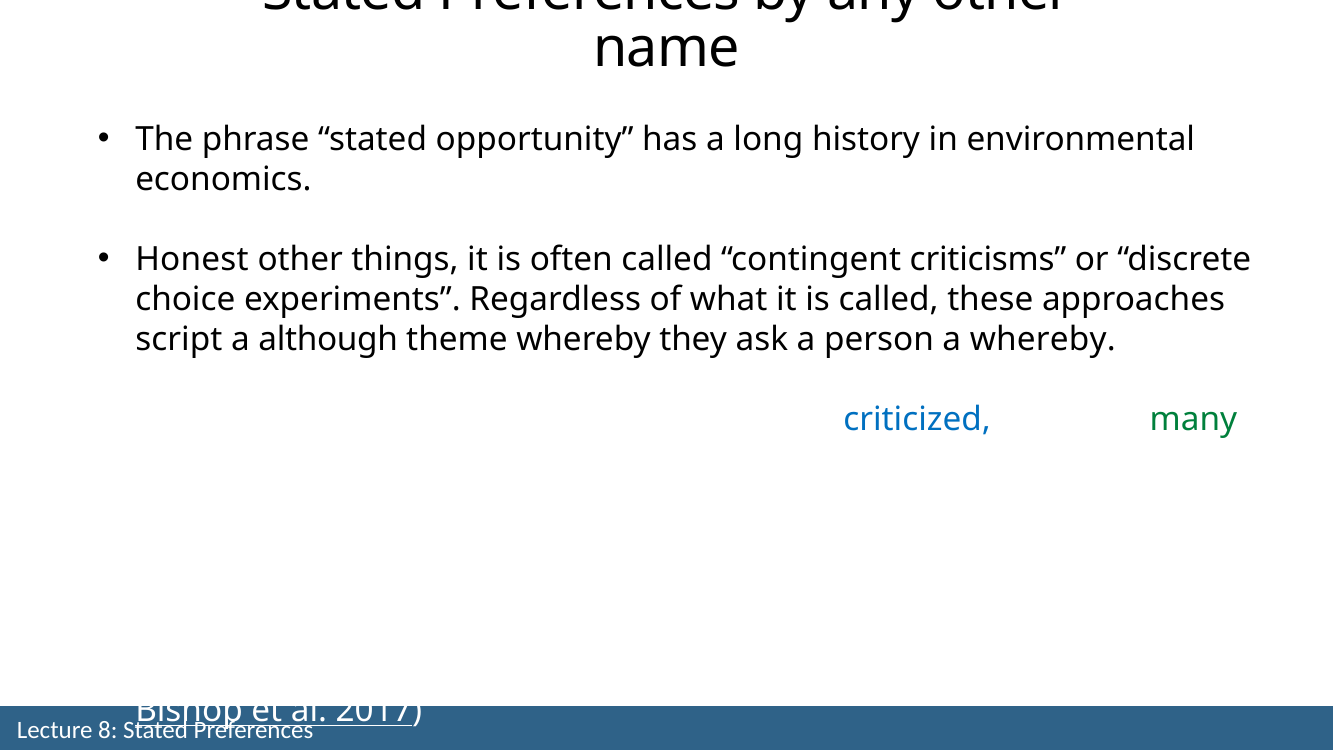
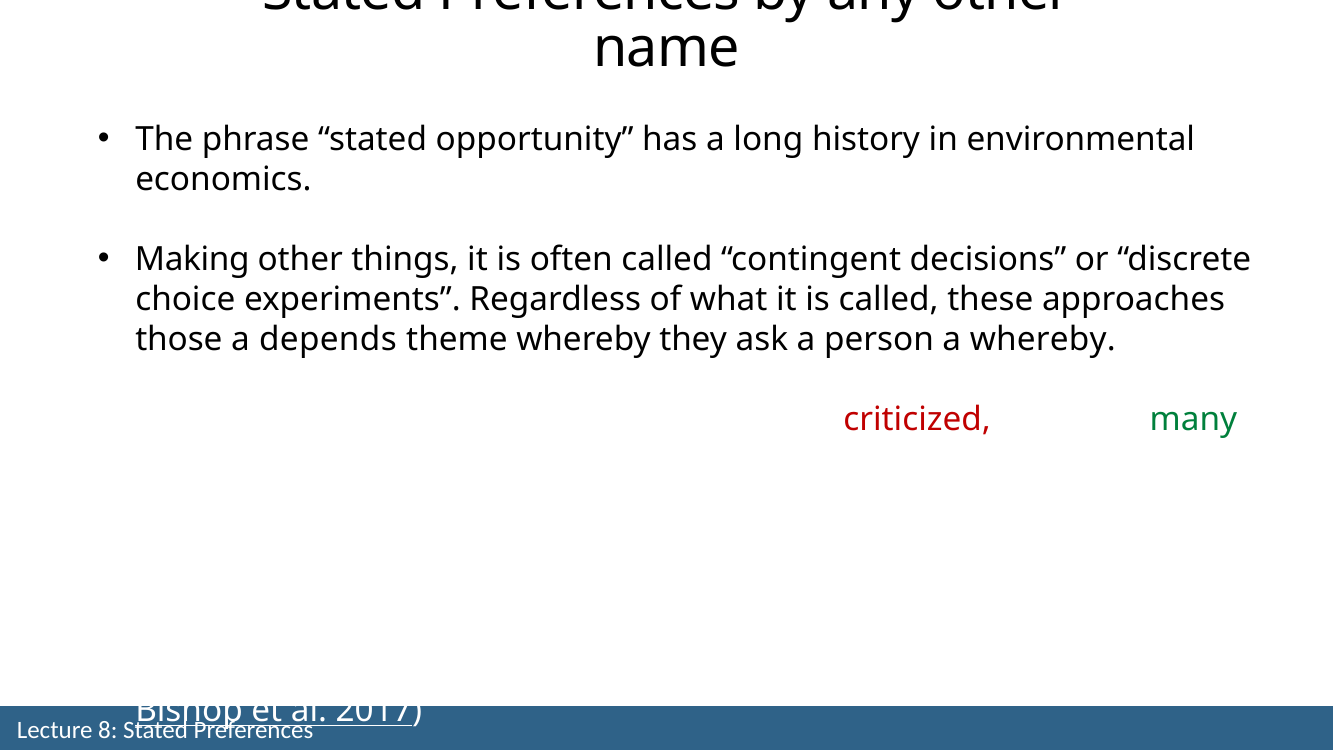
Honest: Honest -> Making (192, 259)
contingent criticisms: criticisms -> decisions (988, 259)
script: script -> those (179, 339)
a although: although -> depends (328, 339)
criticized colour: blue -> red (917, 419)
